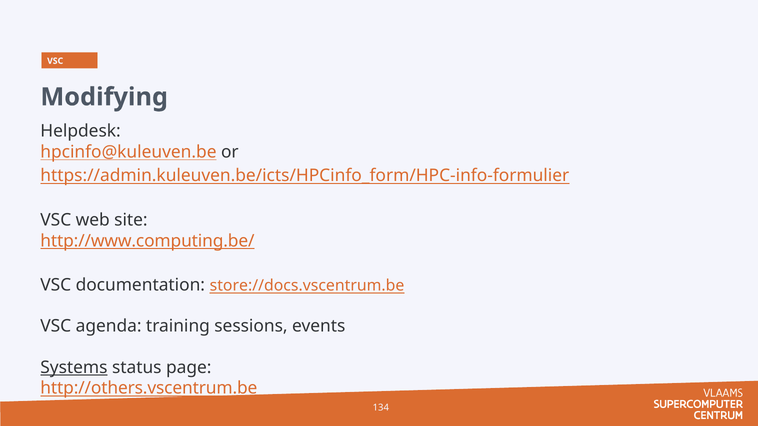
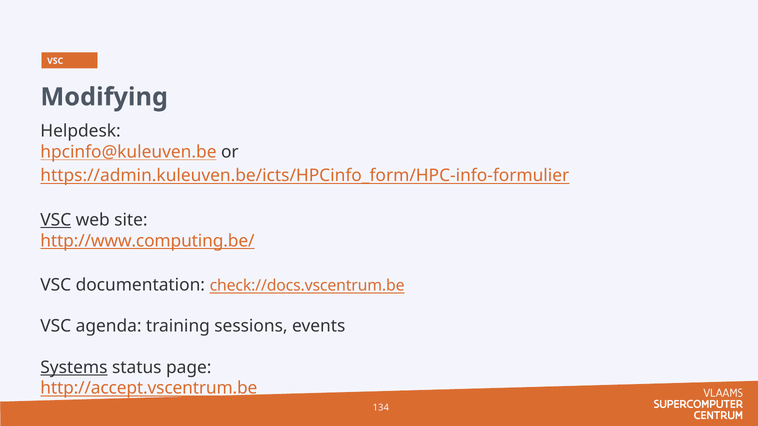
VSC underline: none -> present (56, 220)
store://docs.vscentrum.be: store://docs.vscentrum.be -> check://docs.vscentrum.be (307, 286)
http://others.vscentrum.be: http://others.vscentrum.be -> http://accept.vscentrum.be (149, 389)
